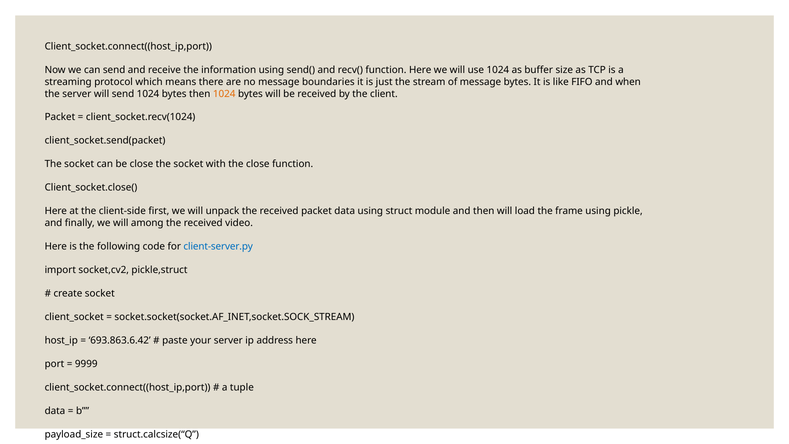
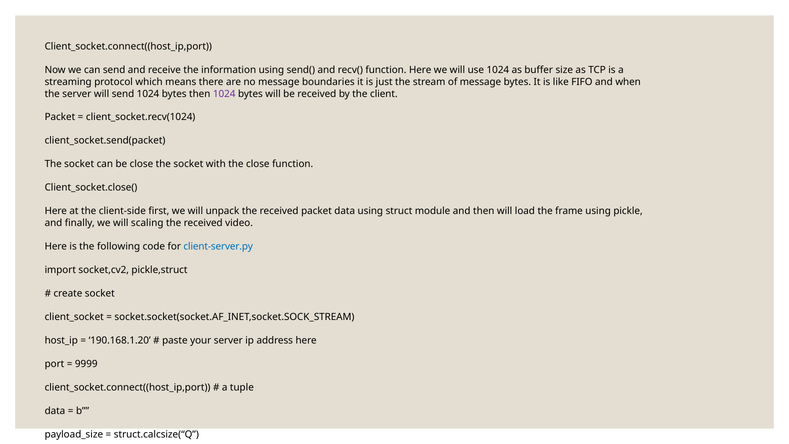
1024 colour: orange -> purple (224, 94)
among: among -> scaling (147, 223)
693.863.6.42: 693.863.6.42 -> 190.168.1.20 (120, 340)
